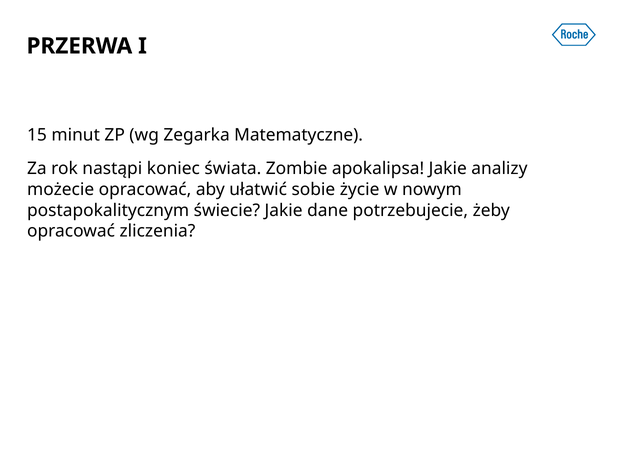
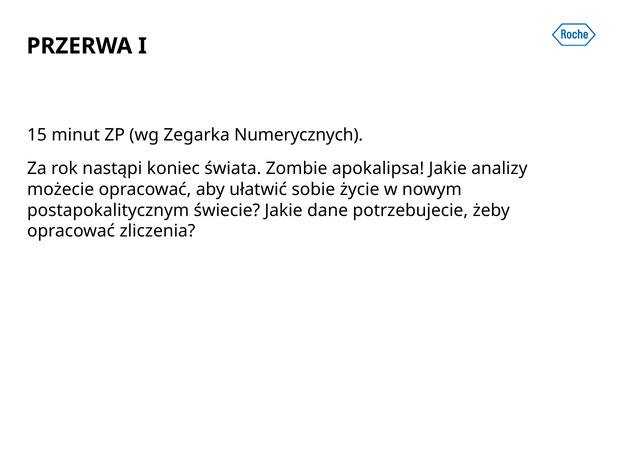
Matematyczne: Matematyczne -> Numerycznych (299, 135)
